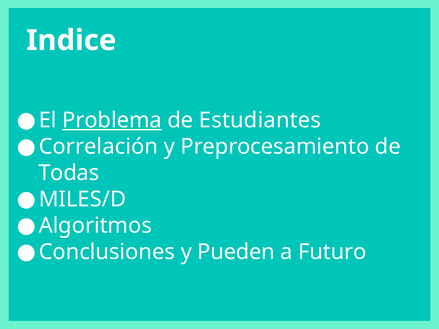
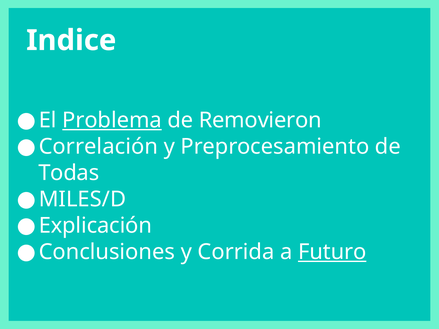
Estudiantes: Estudiantes -> Removieron (260, 120)
Algoritmos: Algoritmos -> Explicación (95, 226)
Pueden: Pueden -> Corrida (236, 252)
Futuro underline: none -> present (332, 252)
